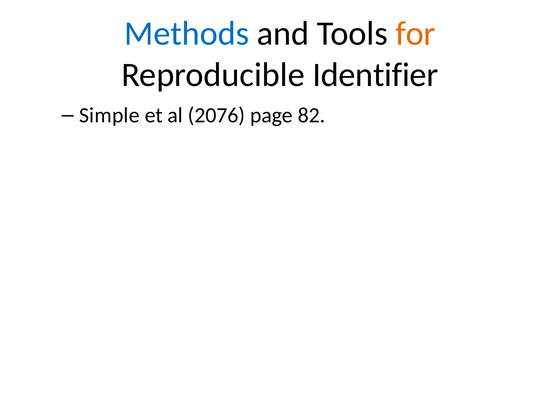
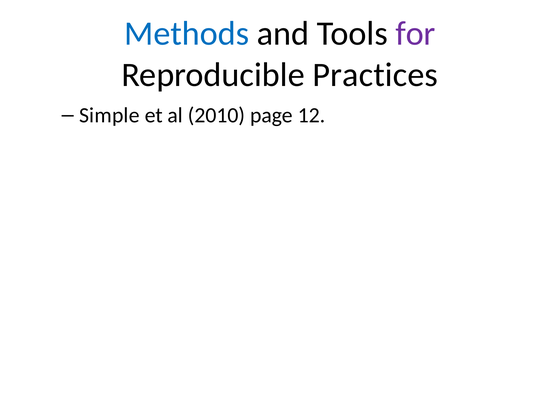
for colour: orange -> purple (416, 34)
Identifier: Identifier -> Practices (375, 75)
2076: 2076 -> 2010 (217, 115)
82: 82 -> 12 (311, 115)
